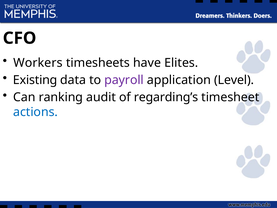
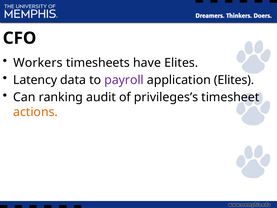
Existing: Existing -> Latency (35, 80)
application Level: Level -> Elites (234, 80)
regarding’s: regarding’s -> privileges’s (166, 97)
actions colour: blue -> orange (35, 112)
